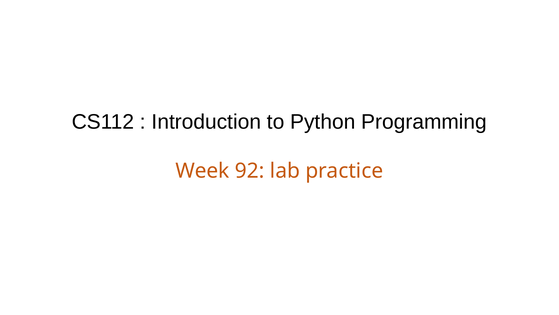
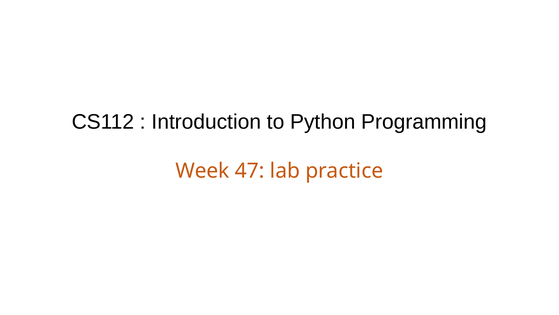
92: 92 -> 47 (250, 171)
